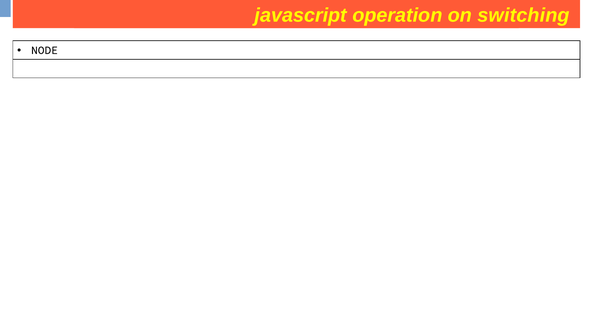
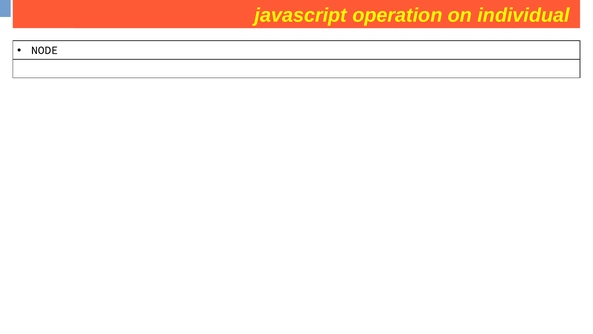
switching: switching -> individual (524, 15)
